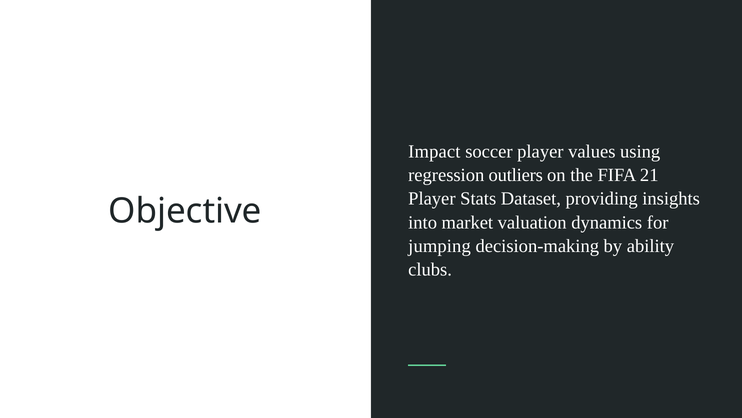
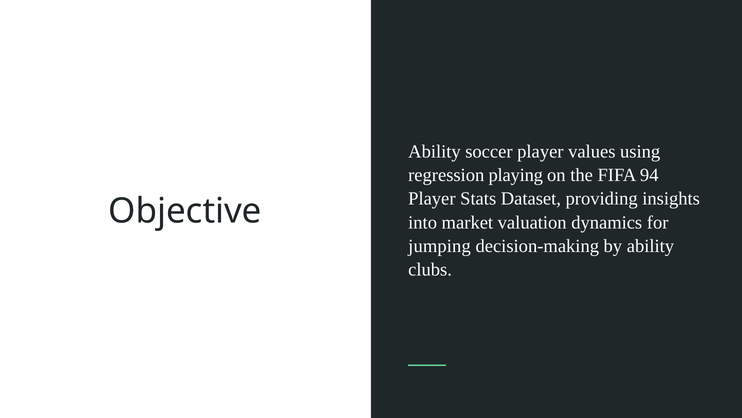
Impact: Impact -> Ability (434, 151)
outliers: outliers -> playing (516, 175)
21: 21 -> 94 (649, 175)
